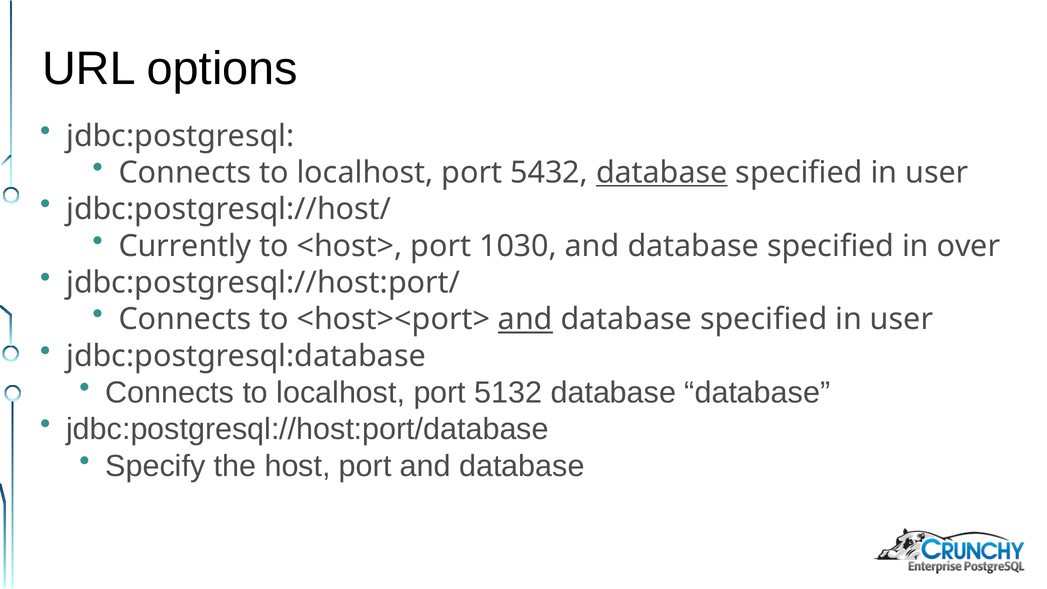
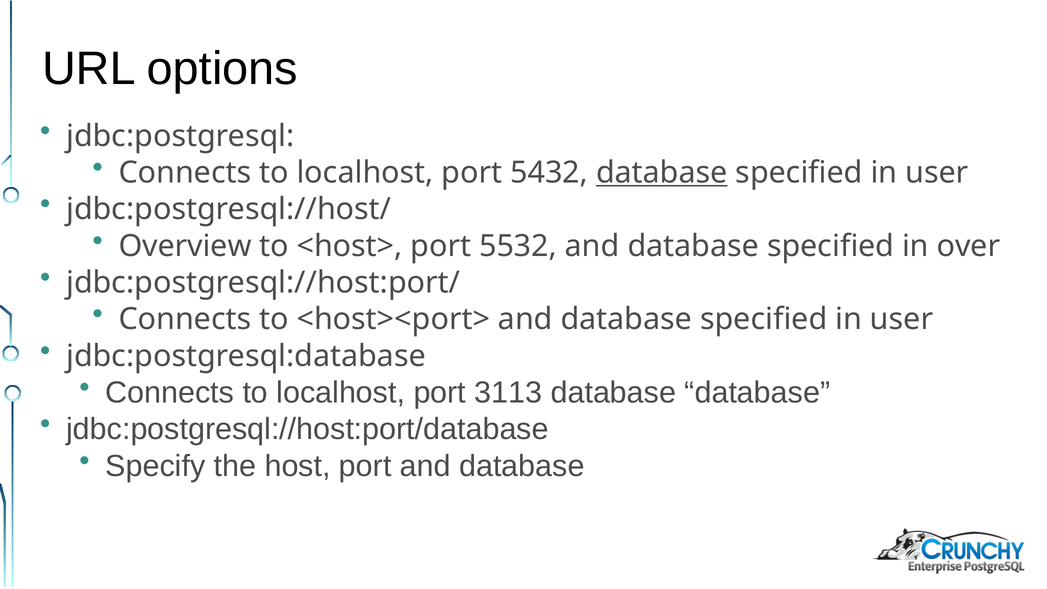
Currently: Currently -> Overview (185, 246)
1030: 1030 -> 5532 (518, 246)
and underline: present -> none (525, 319)
5132: 5132 -> 3113 (508, 393)
